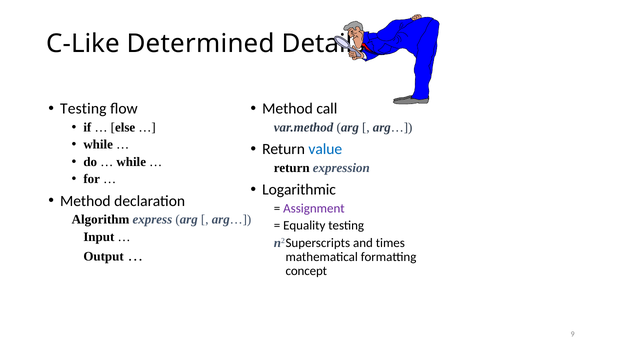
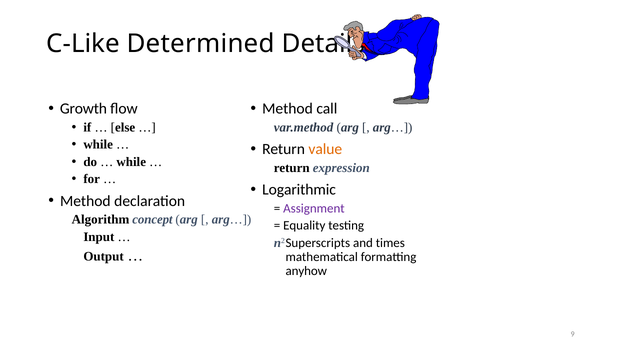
Testing: Testing -> Growth (83, 109)
value colour: blue -> orange (325, 149)
express: express -> concept (152, 220)
concept: concept -> anyhow (306, 271)
